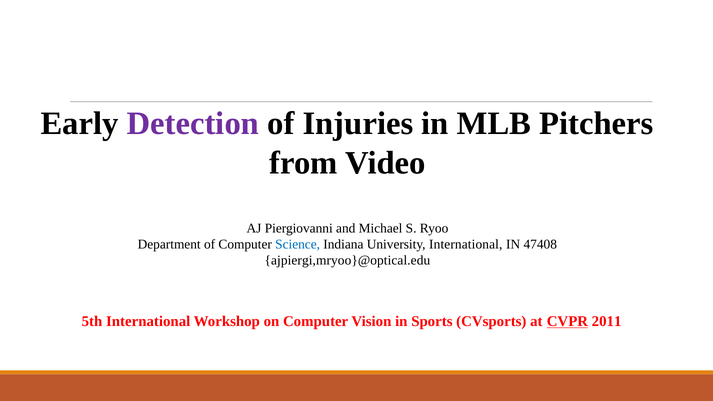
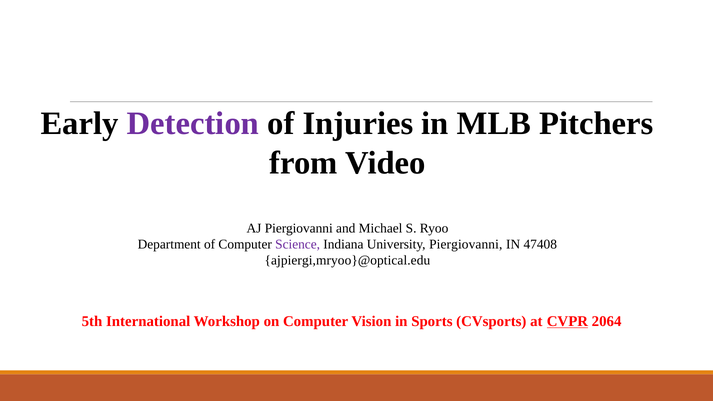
Science colour: blue -> purple (298, 244)
University International: International -> Piergiovanni (466, 244)
2011: 2011 -> 2064 (607, 321)
